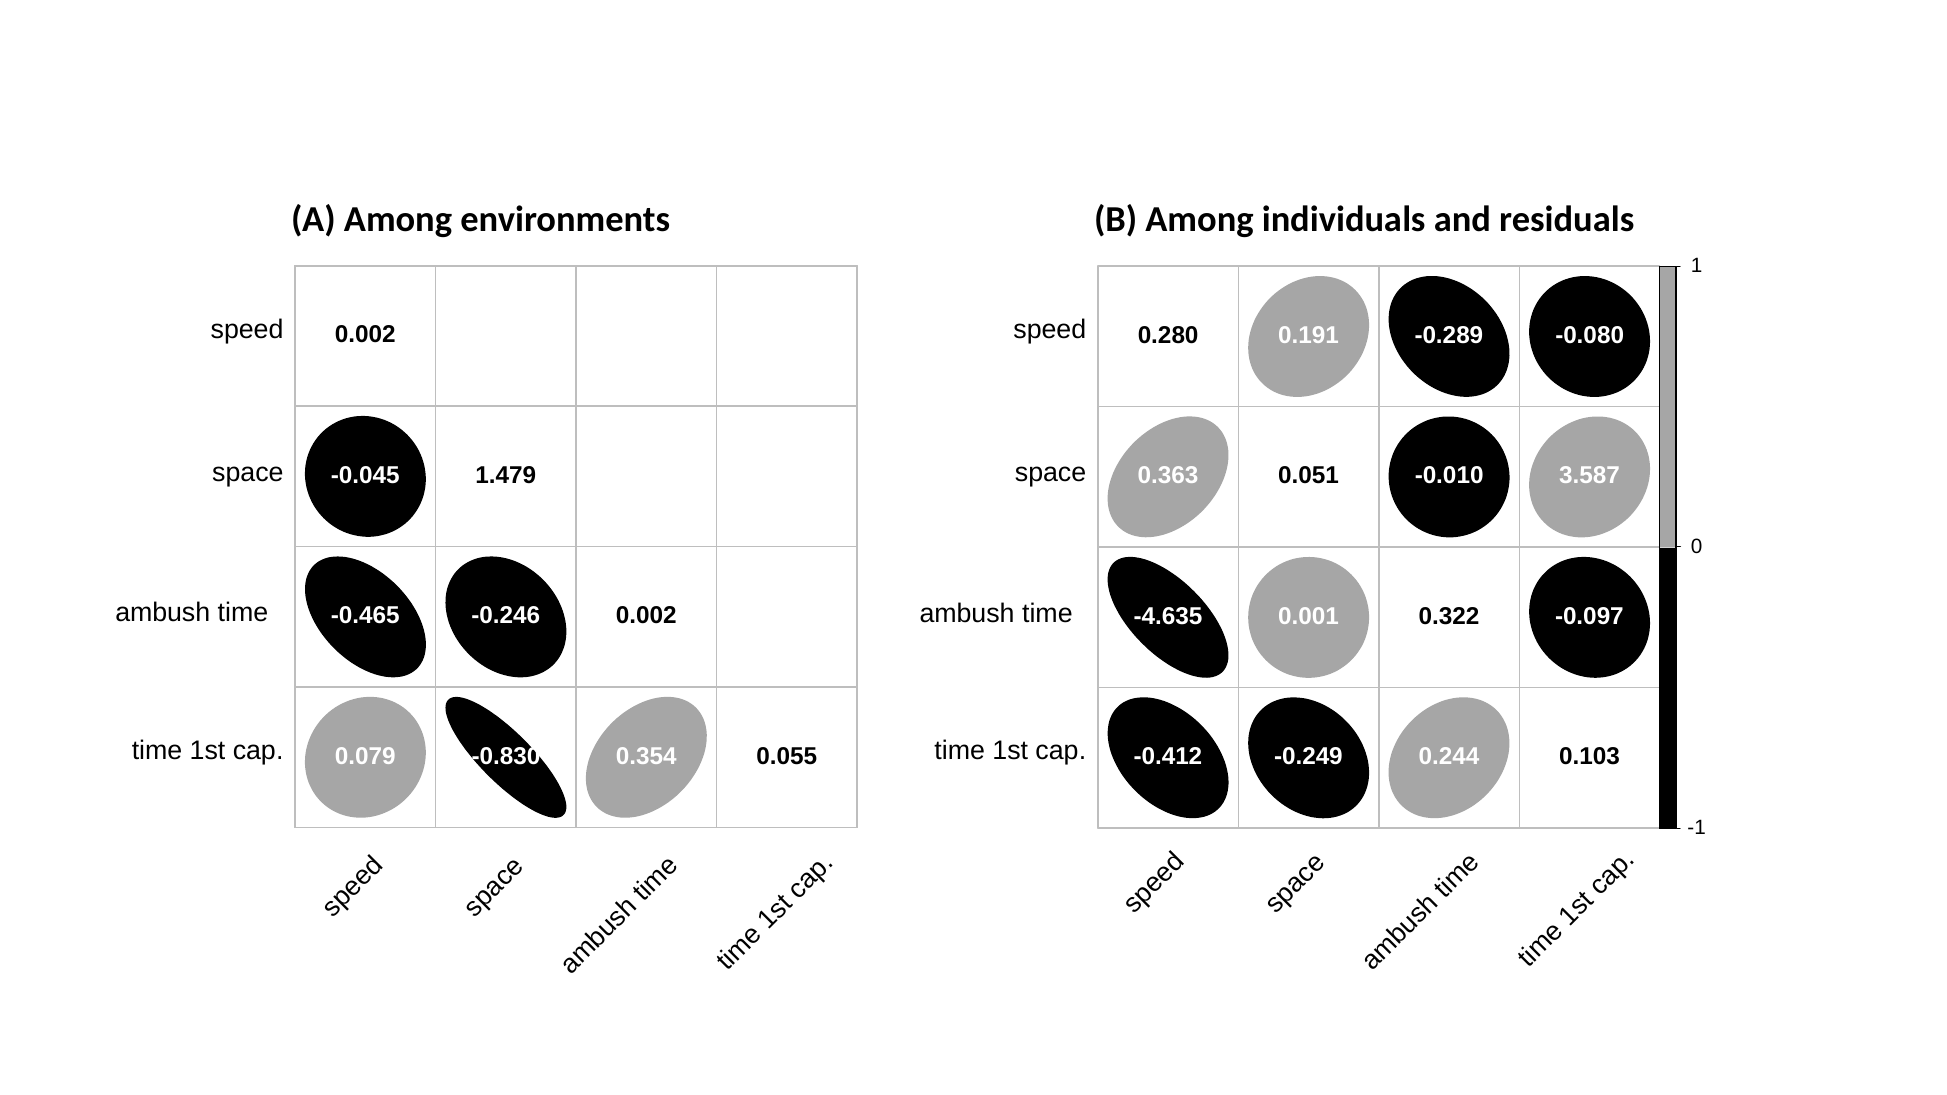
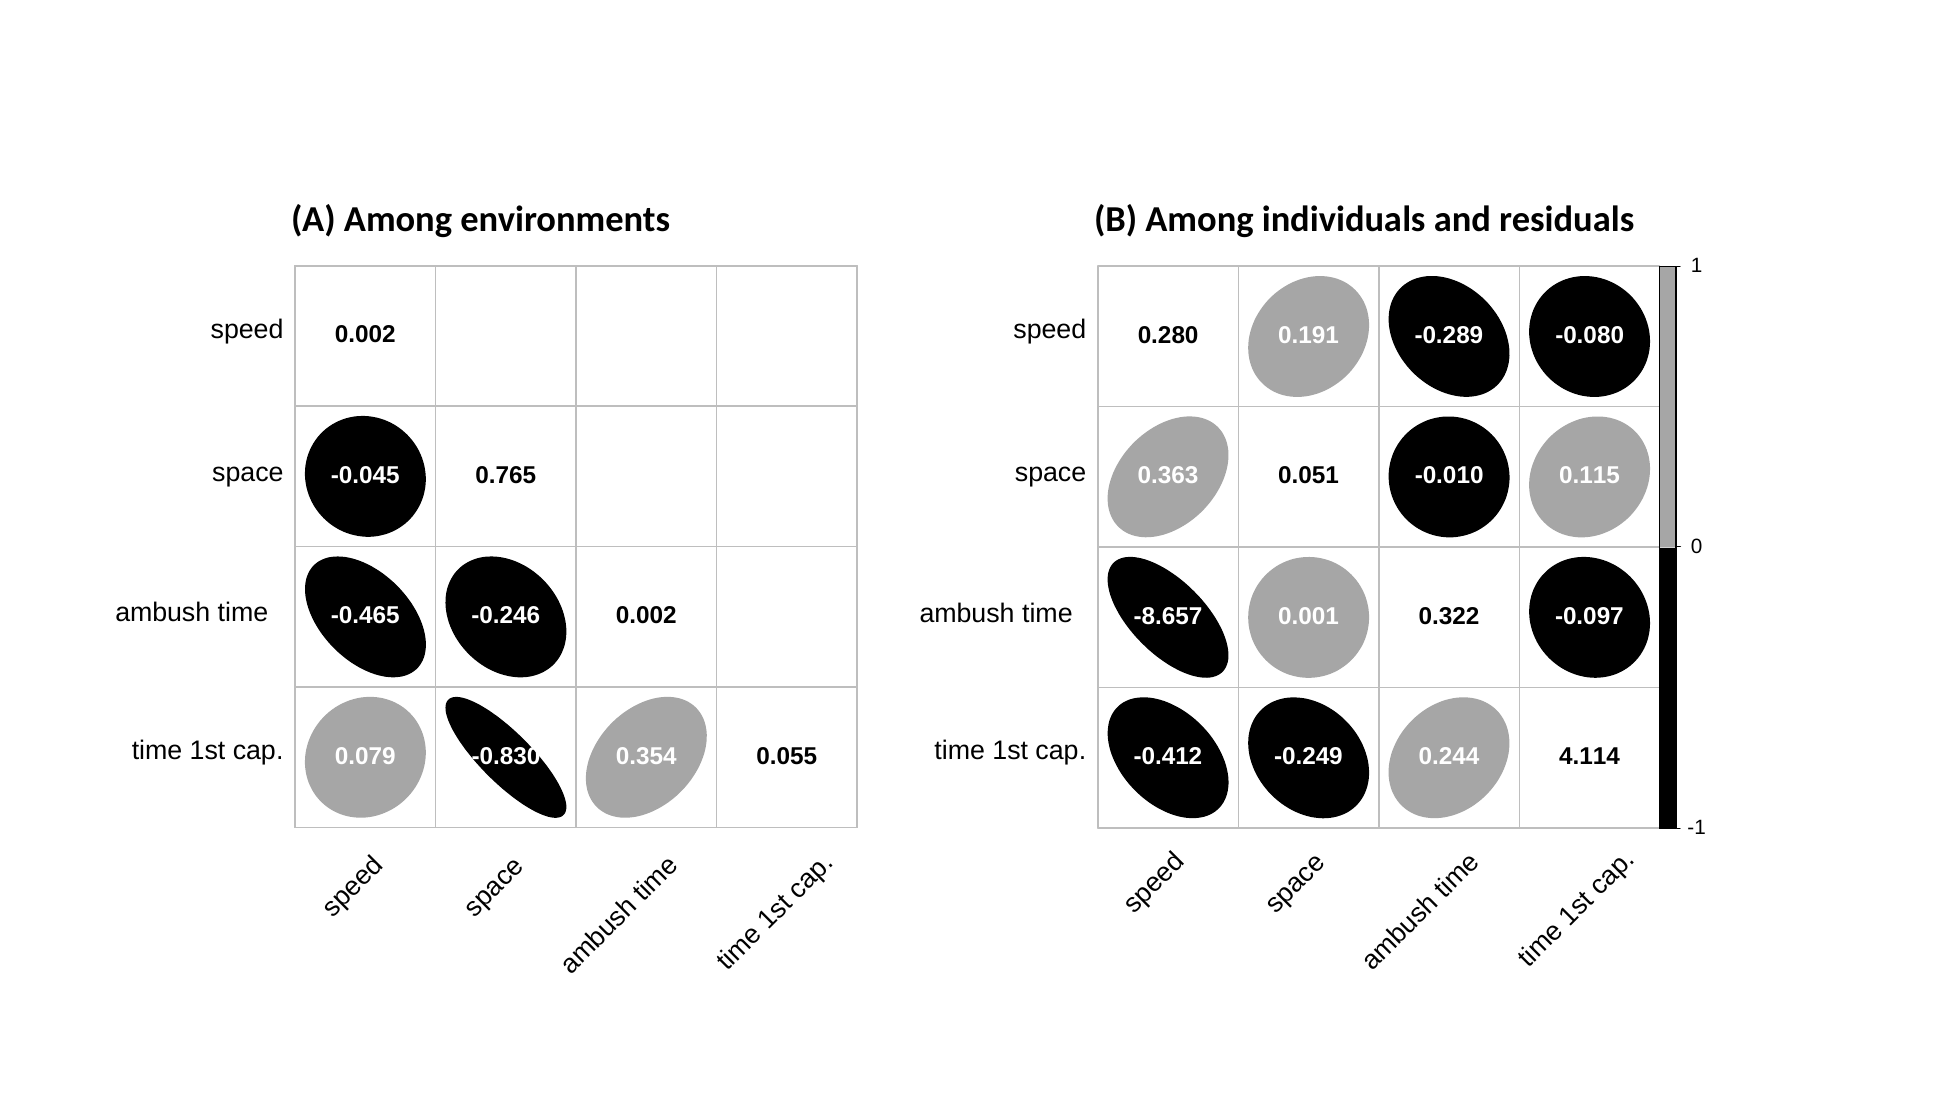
1.479: 1.479 -> 0.765 (506, 476)
3.587: 3.587 -> 0.115 (1589, 476)
-4.635: -4.635 -> -8.657 (1168, 616)
0.103: 0.103 -> 4.114 (1589, 757)
